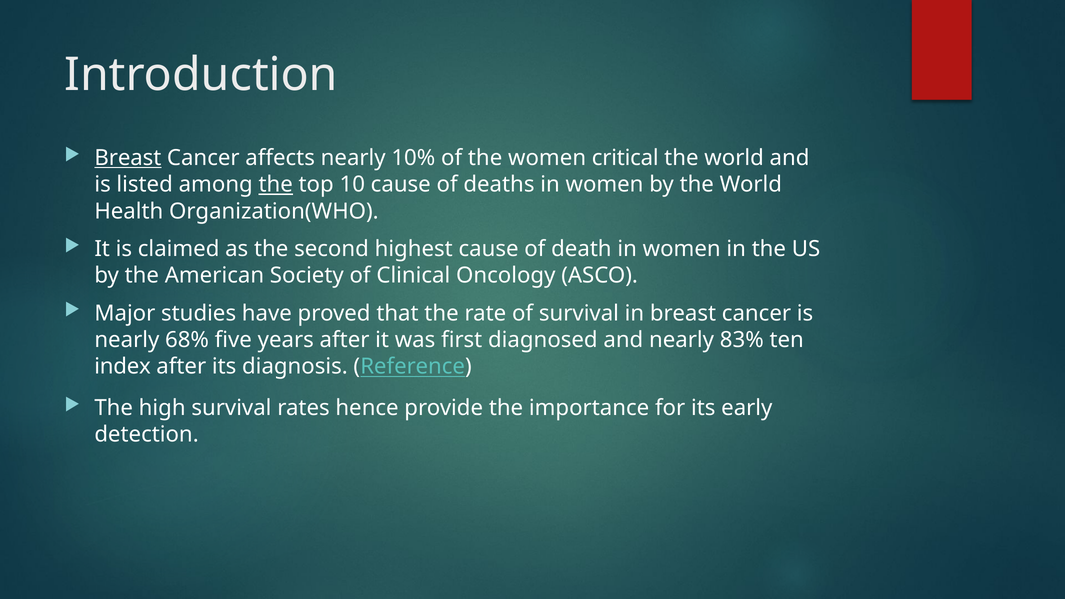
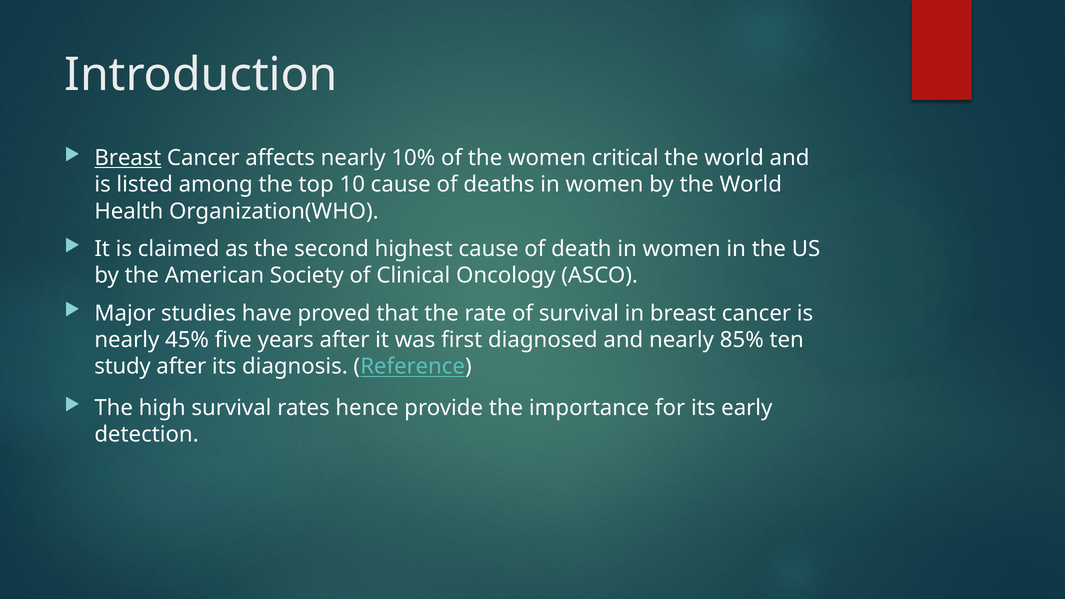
the underline: present -> none (276, 185)
68%: 68% -> 45% (187, 340)
83%: 83% -> 85% (742, 340)
index: index -> study (123, 367)
